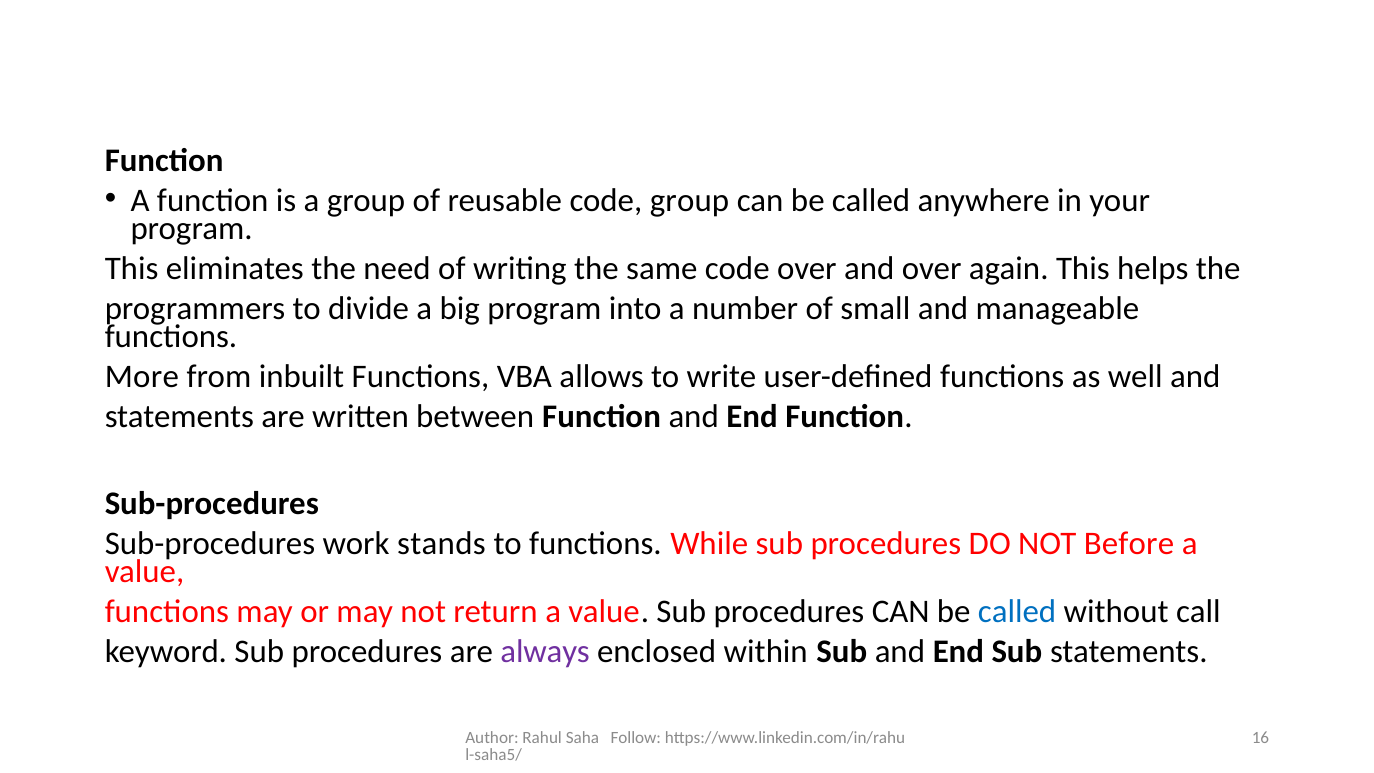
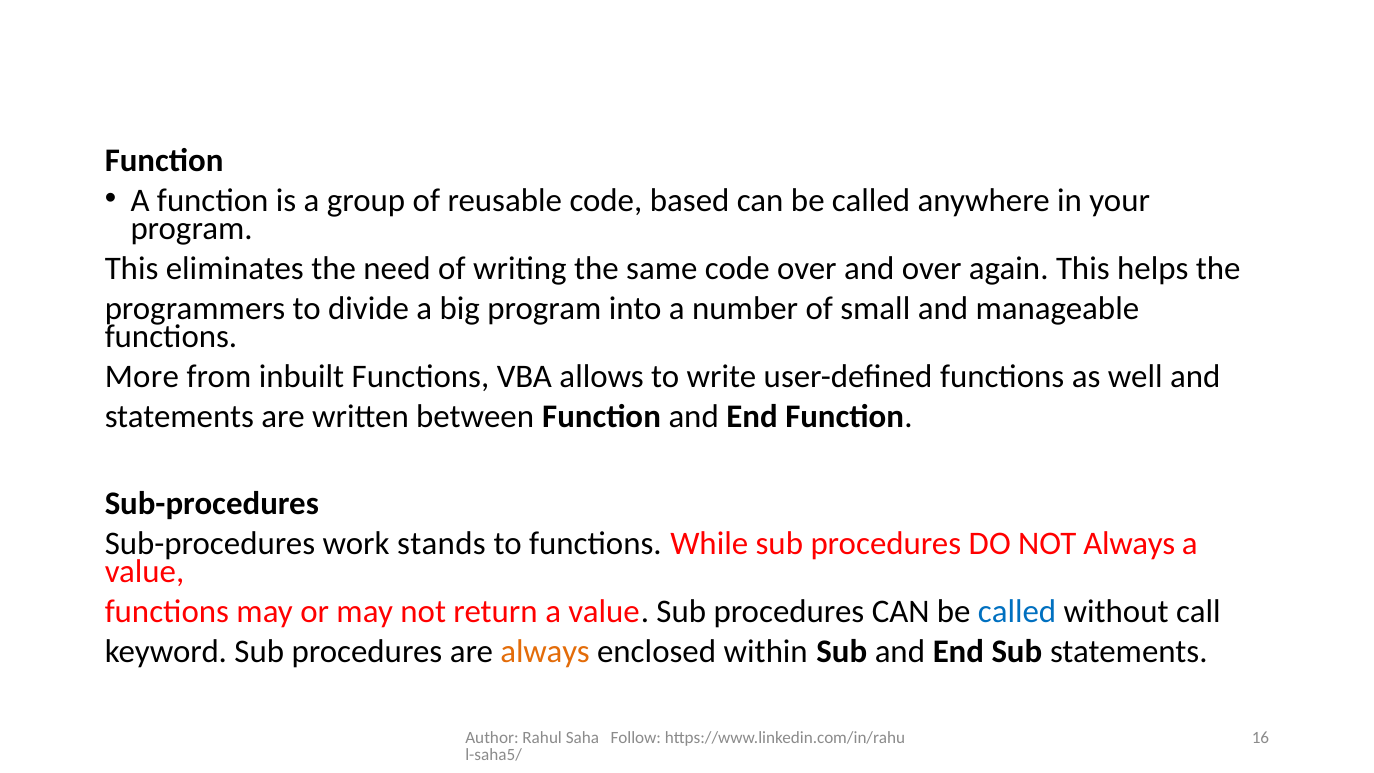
code group: group -> based (690, 200)
NOT Before: Before -> Always (1129, 543)
always colour: purple -> orange (545, 652)
